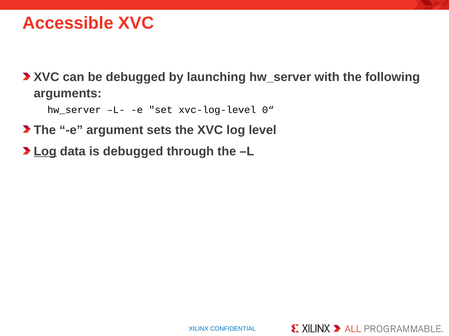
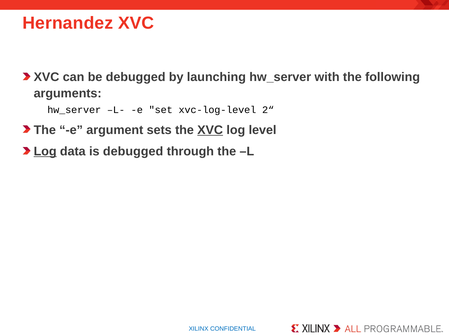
Accessible: Accessible -> Hernandez (68, 23)
0“: 0“ -> 2“ (268, 110)
XVC underline: none -> present (210, 130)
